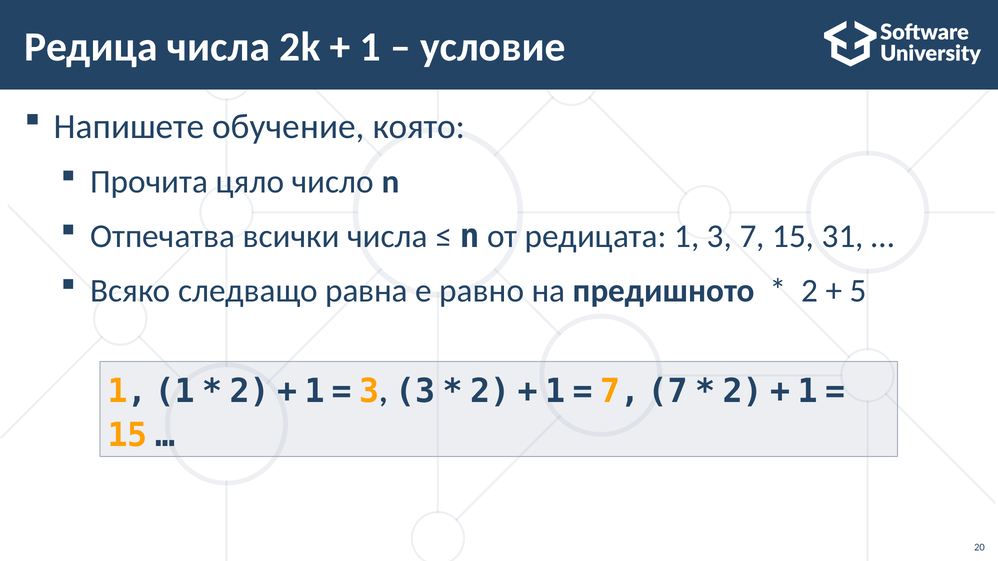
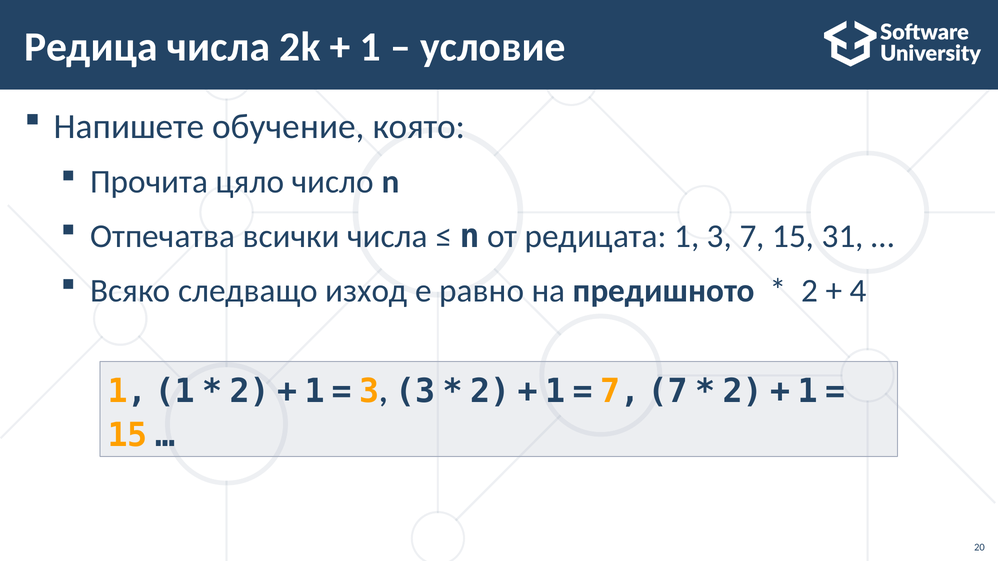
равна: равна -> изход (366, 291)
5: 5 -> 4 (858, 291)
